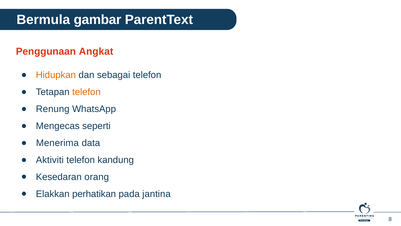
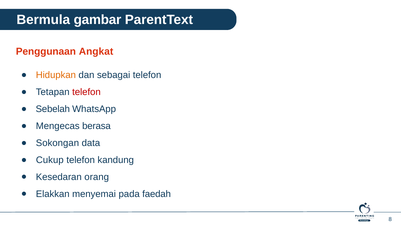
telefon colour: orange -> red (86, 92)
Renung: Renung -> Sebelah (53, 109)
seperti: seperti -> berasa (96, 126)
Menerima: Menerima -> Sokongan (57, 143)
Aktiviti: Aktiviti -> Cukup (50, 160)
perhatikan: perhatikan -> menyemai (94, 194)
jantina: jantina -> faedah (157, 194)
